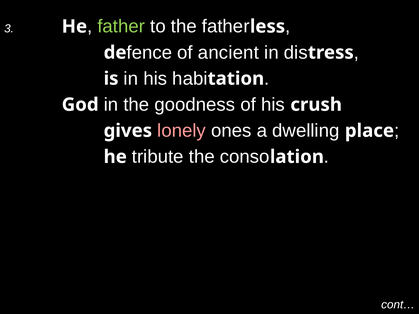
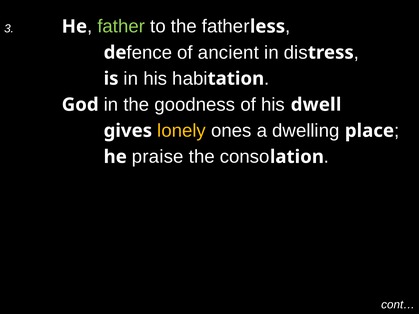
crush: crush -> dwell (316, 105)
lonely colour: pink -> yellow (182, 131)
tribute: tribute -> praise (158, 157)
